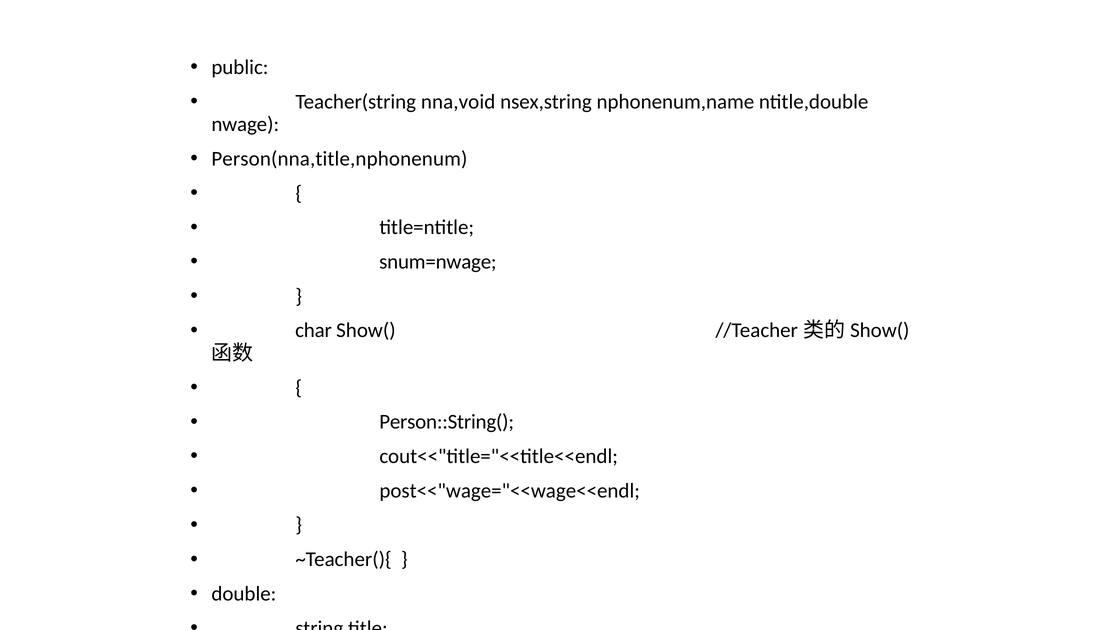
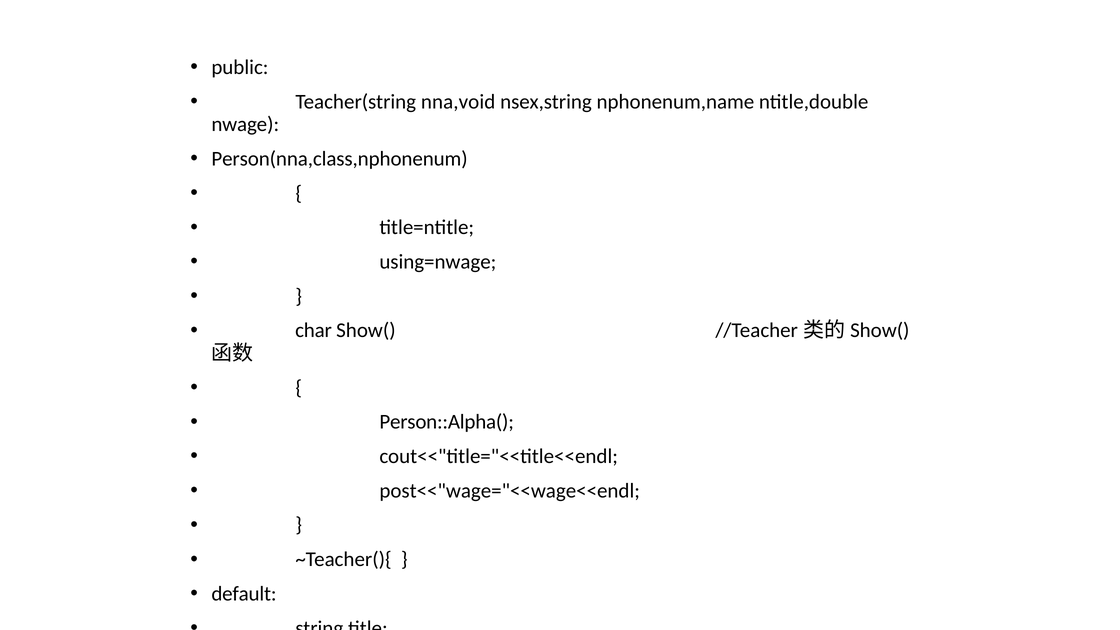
Person(nna,title,nphonenum: Person(nna,title,nphonenum -> Person(nna,class,nphonenum (340, 159)
snum=nwage: snum=nwage -> using=nwage (438, 262)
Person::String(: Person::String( -> Person::Alpha( (447, 422)
double: double -> default (244, 594)
